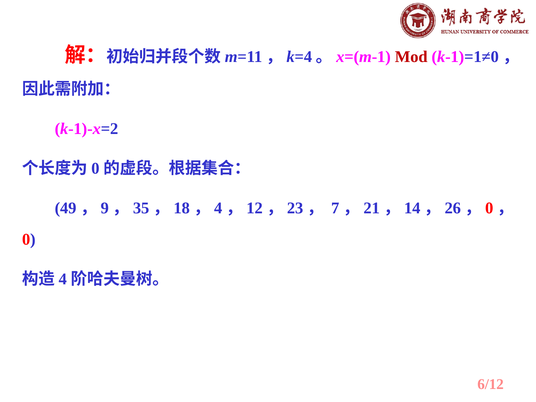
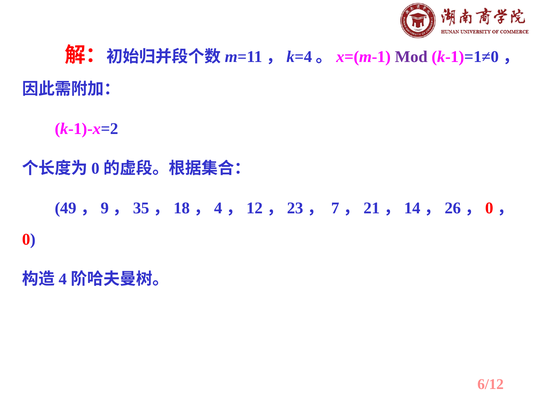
Mod colour: red -> purple (411, 57)
